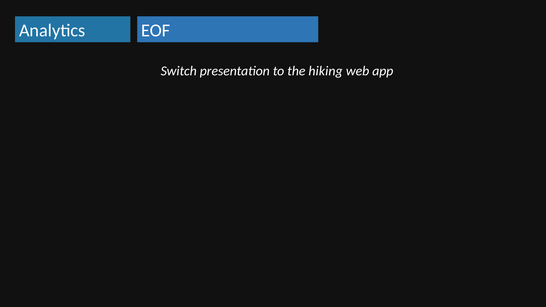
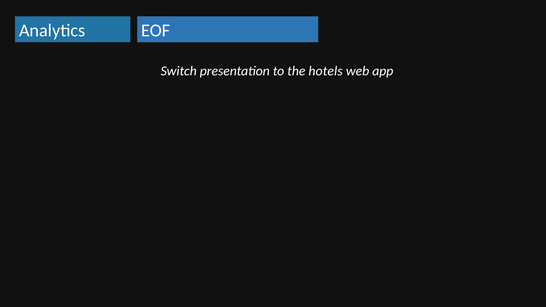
hiking: hiking -> hotels (326, 71)
